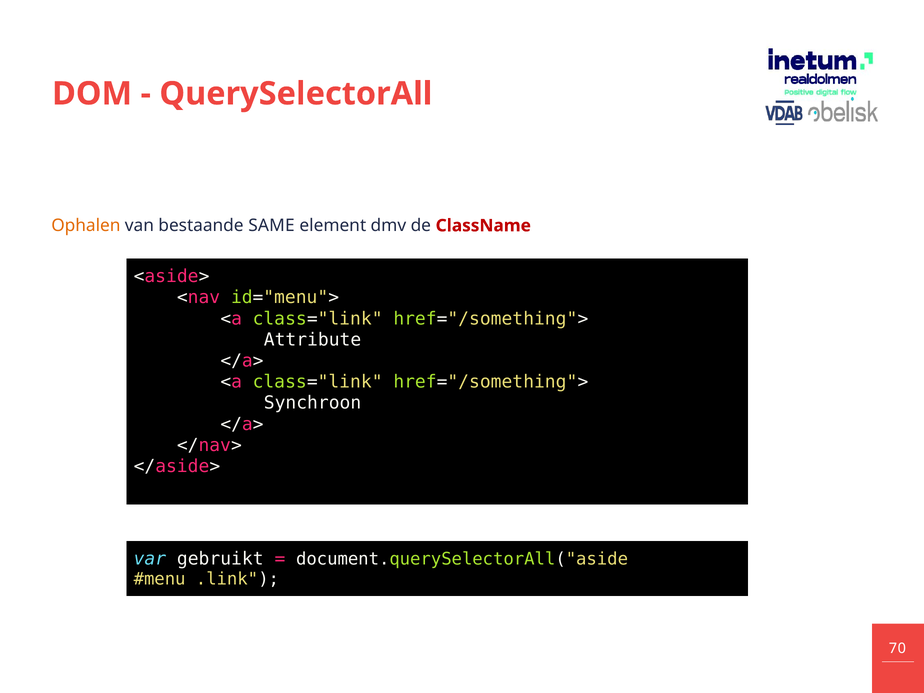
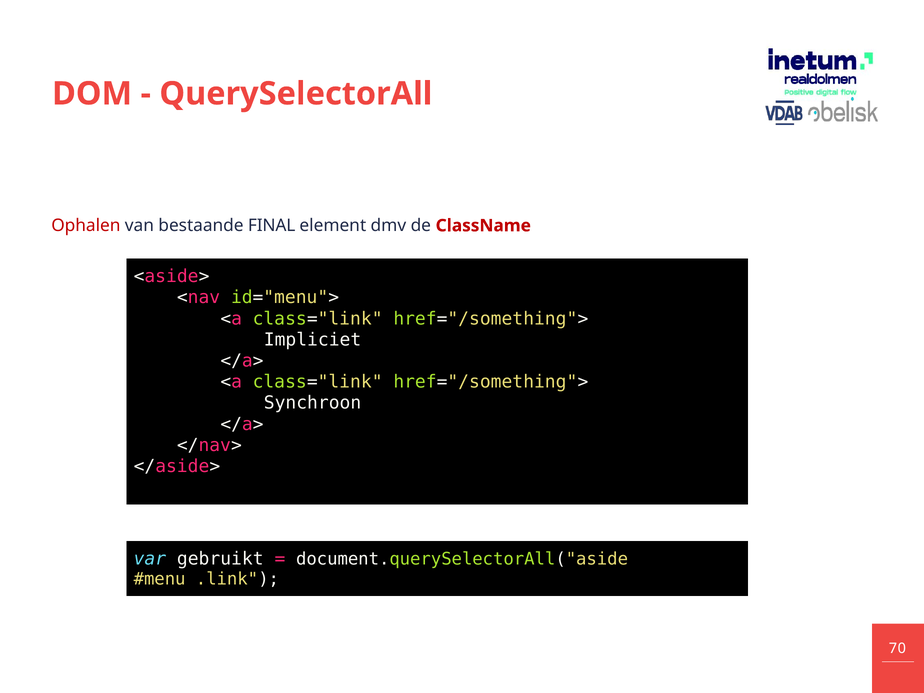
Ophalen colour: orange -> red (86, 226)
SAME: SAME -> FINAL (272, 226)
Attribute: Attribute -> Impliciet (313, 340)
